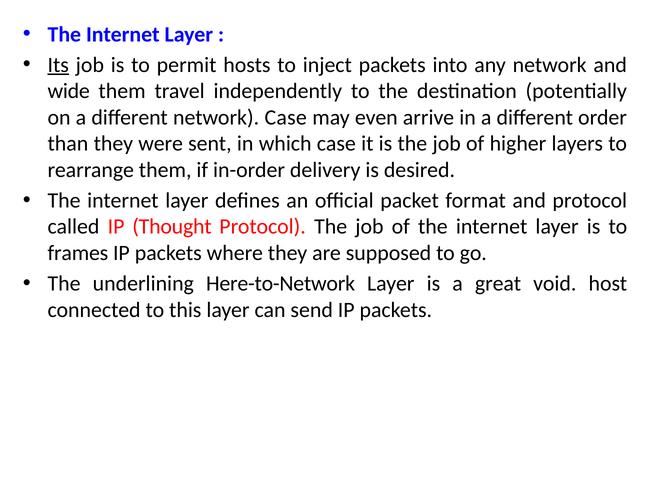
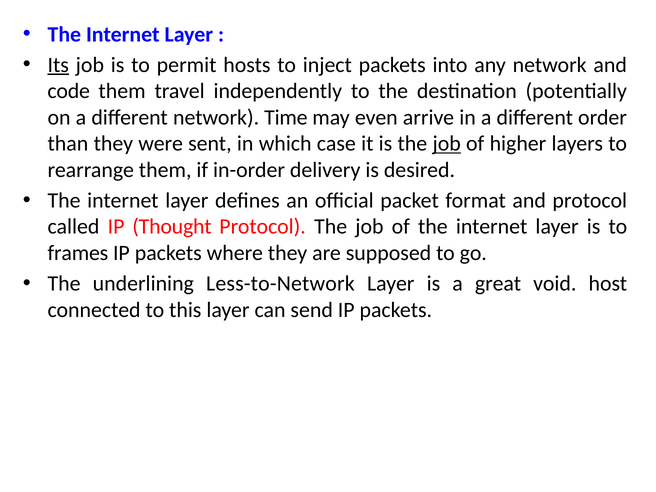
wide: wide -> code (69, 91)
network Case: Case -> Time (286, 117)
job underline: none -> present (447, 144)
Here-to-Network: Here-to-Network -> Less-to-Network (280, 284)
